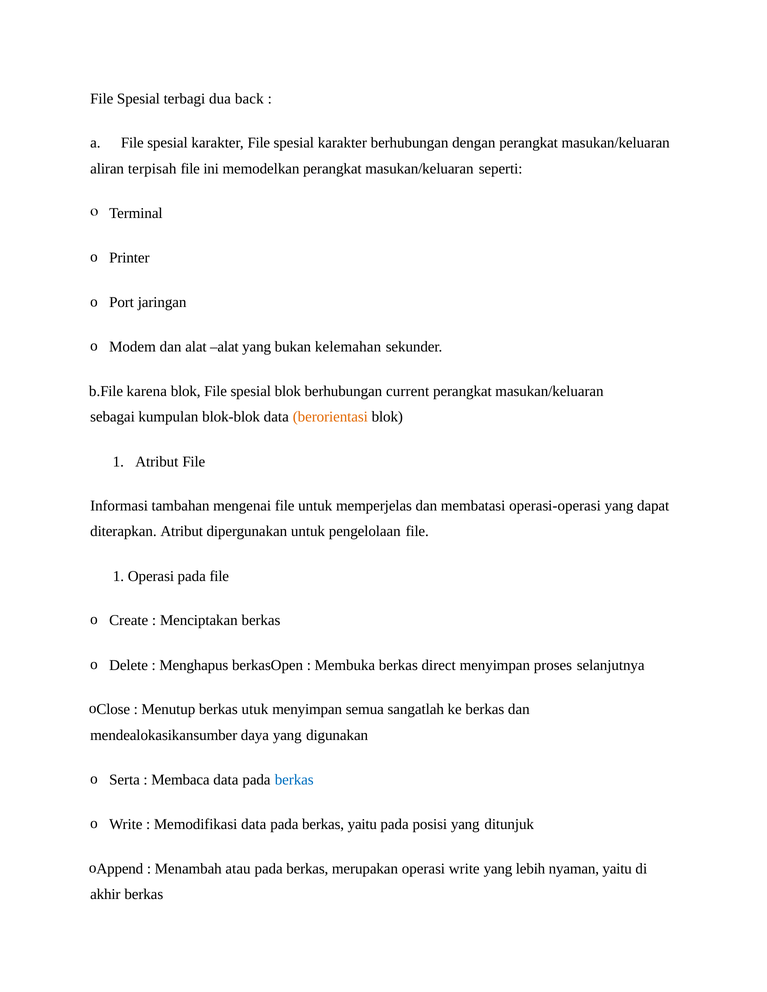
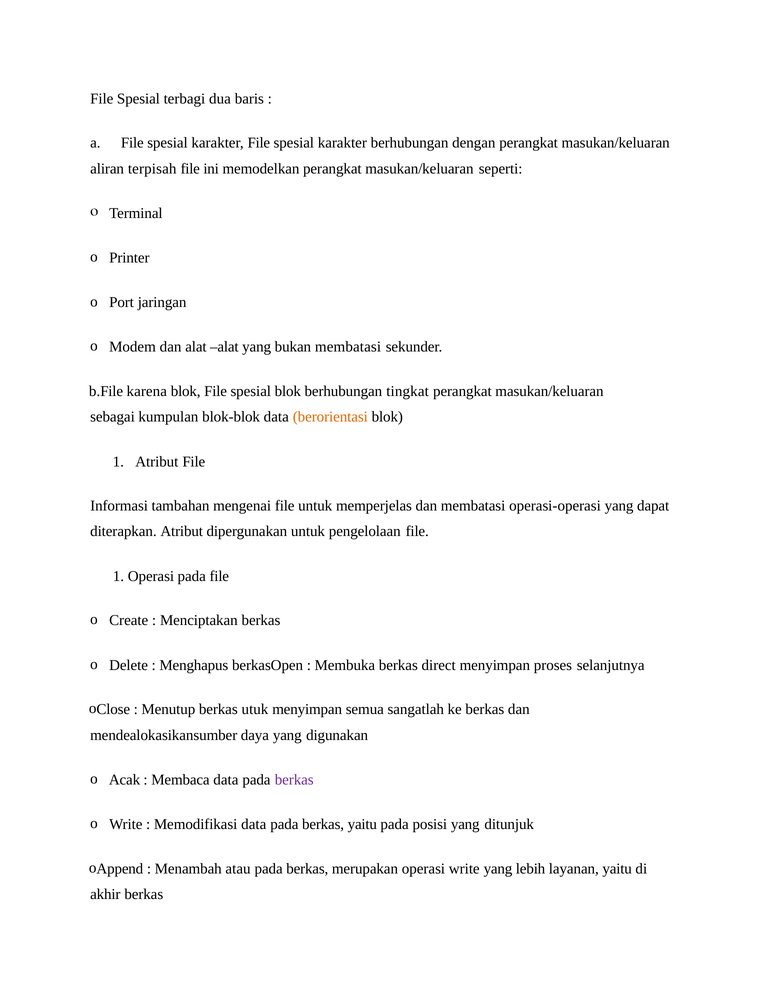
back: back -> baris (249, 99)
bukan kelemahan: kelemahan -> membatasi (348, 347)
current: current -> tingkat (408, 391)
Serta: Serta -> Acak (125, 780)
berkas colour: blue -> purple (294, 780)
nyaman: nyaman -> layanan (574, 869)
